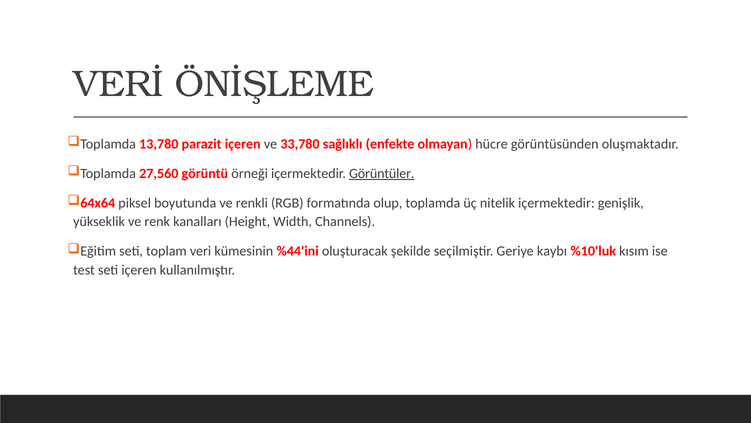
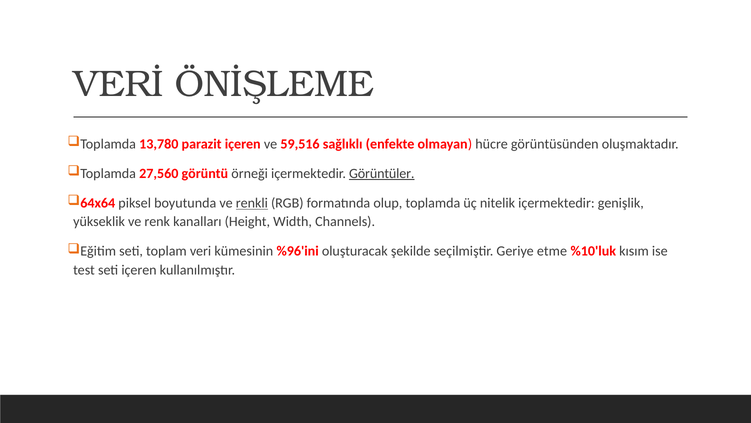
33,780: 33,780 -> 59,516 (300, 144)
renkli underline: none -> present (252, 203)
%44'ini: %44'ini -> %96'ini (298, 251)
kaybı: kaybı -> etme (552, 251)
